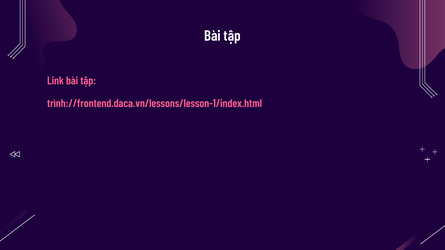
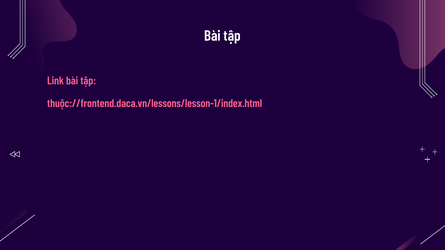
trình://frontend.daca.vn/lessons/lesson-1/index.html: trình://frontend.daca.vn/lessons/lesson-1/index.html -> thuộc://frontend.daca.vn/lessons/lesson-1/index.html (155, 104)
